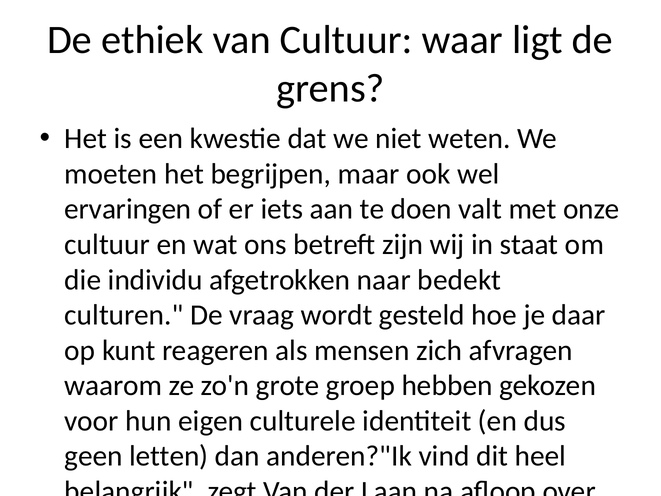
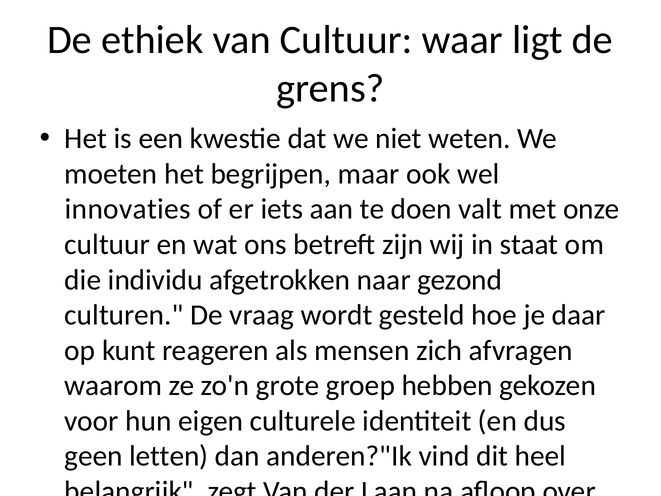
ervaringen: ervaringen -> innovaties (128, 209)
bedekt: bedekt -> gezond (460, 280)
